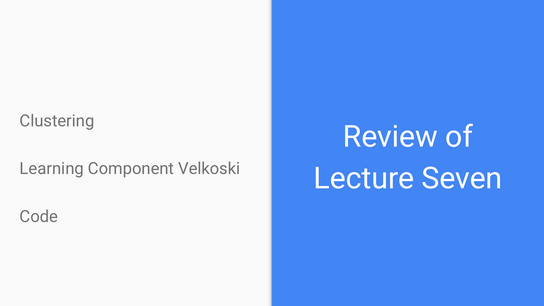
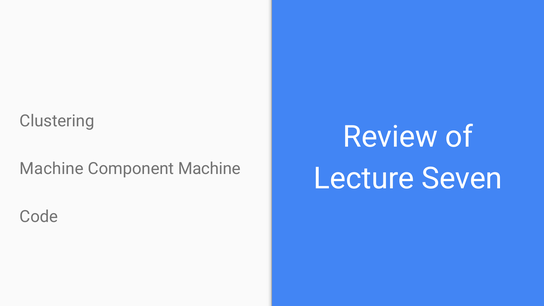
Learning: Learning -> Machine (52, 169)
Component Velkoski: Velkoski -> Machine (209, 169)
